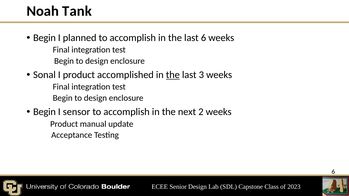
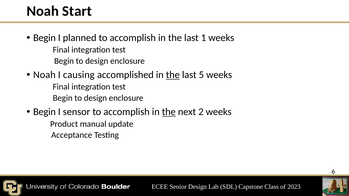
Tank: Tank -> Start (77, 11)
last 6: 6 -> 1 (204, 38)
Sonal: Sonal -> Noah (44, 75)
product: product -> causing (79, 75)
3: 3 -> 5 (201, 75)
the underline: none -> present (169, 112)
